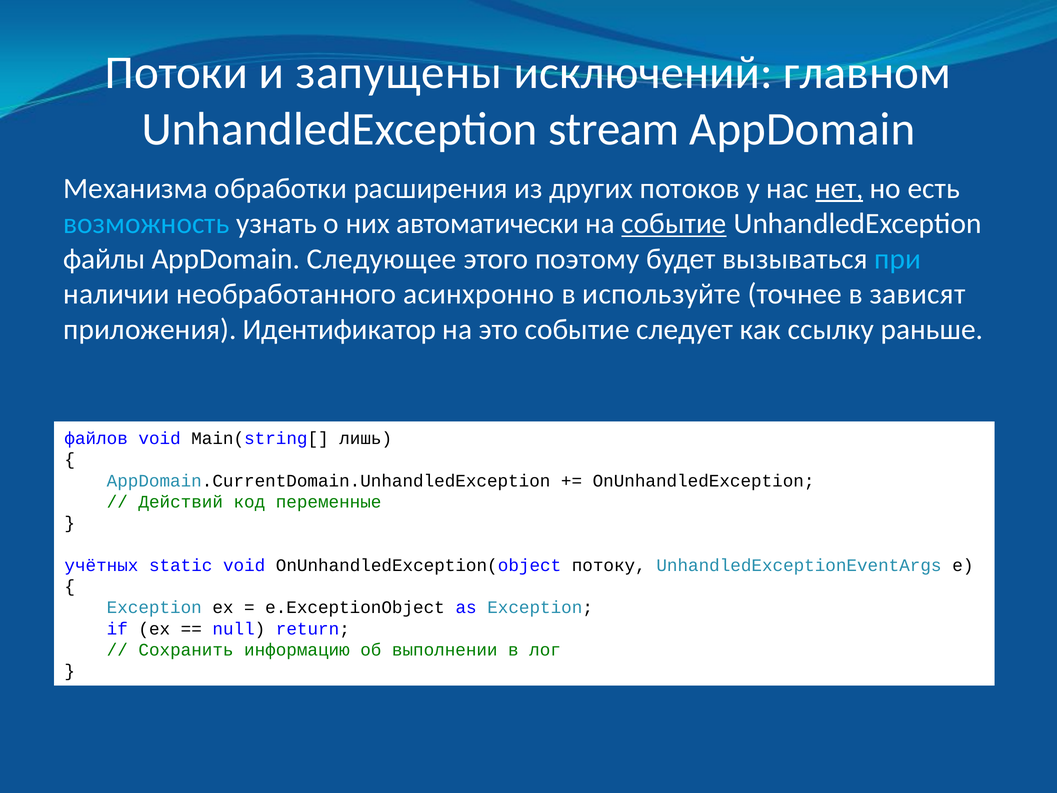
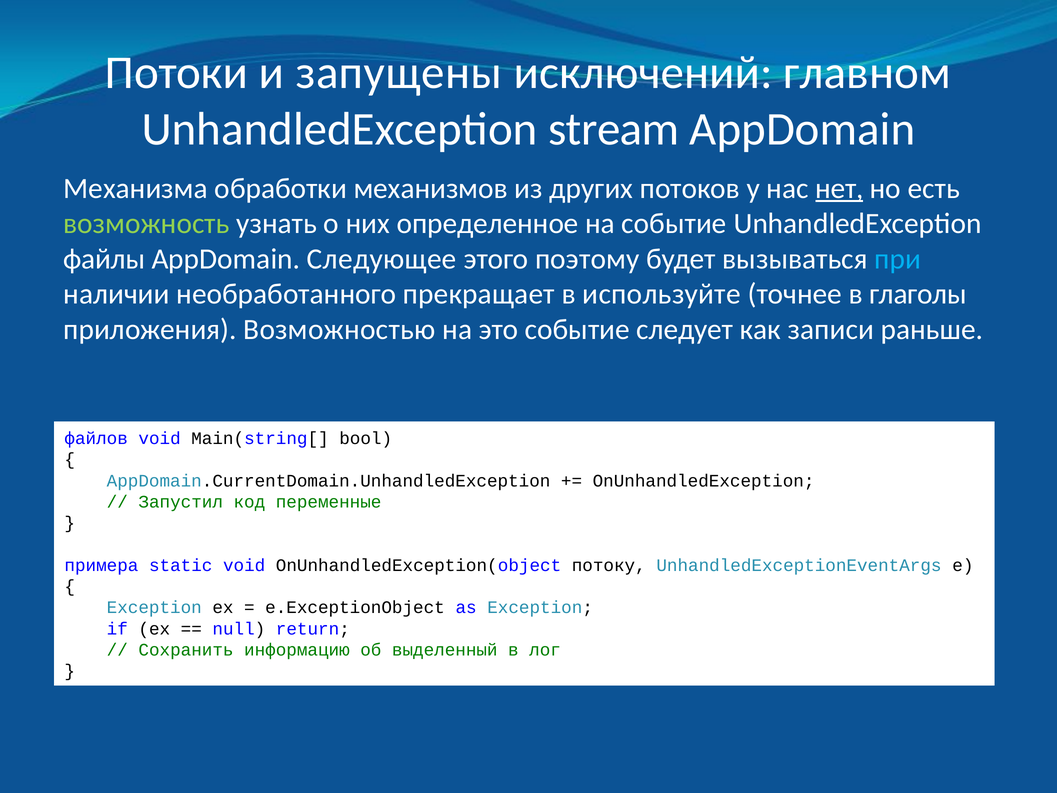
расширения: расширения -> механизмов (431, 188)
возможность colour: light blue -> light green (146, 224)
автоматически: автоматически -> определенное (488, 224)
событие underline: present -> none (674, 224)
асинхронно: асинхронно -> прекращает (479, 294)
зависят: зависят -> глаголы (918, 294)
Идентификатор: Идентификатор -> Возможностью (339, 329)
ссылку: ссылку -> записи (831, 329)
лишь: лишь -> bool (366, 438)
Действий: Действий -> Запустил (181, 502)
учётных: учётных -> примера (101, 565)
выполнении: выполнении -> выделенный (445, 650)
